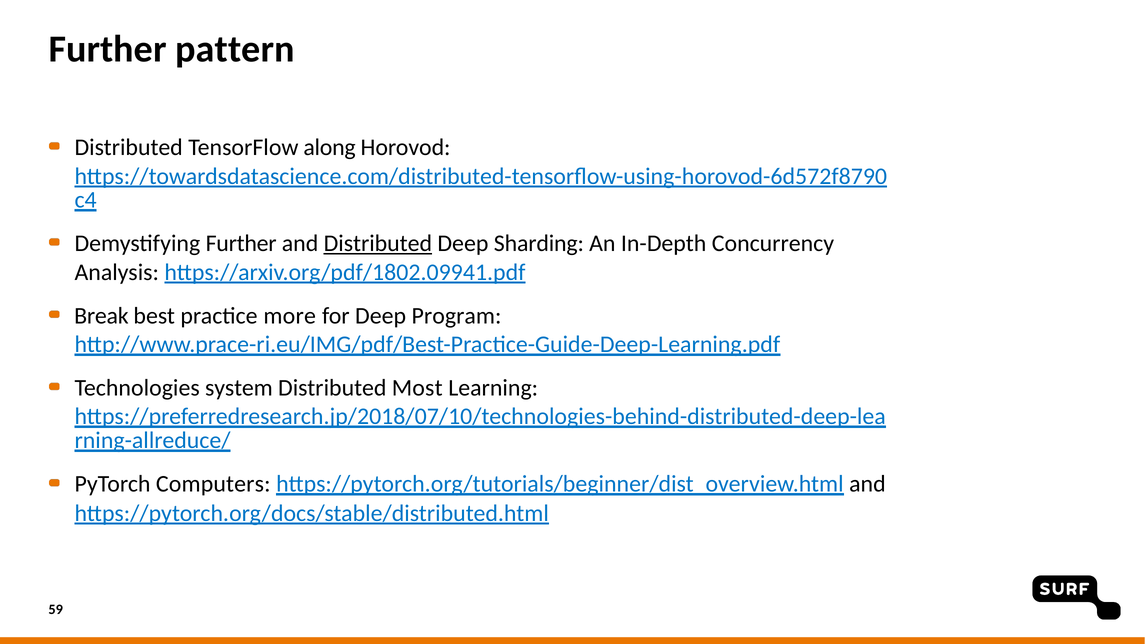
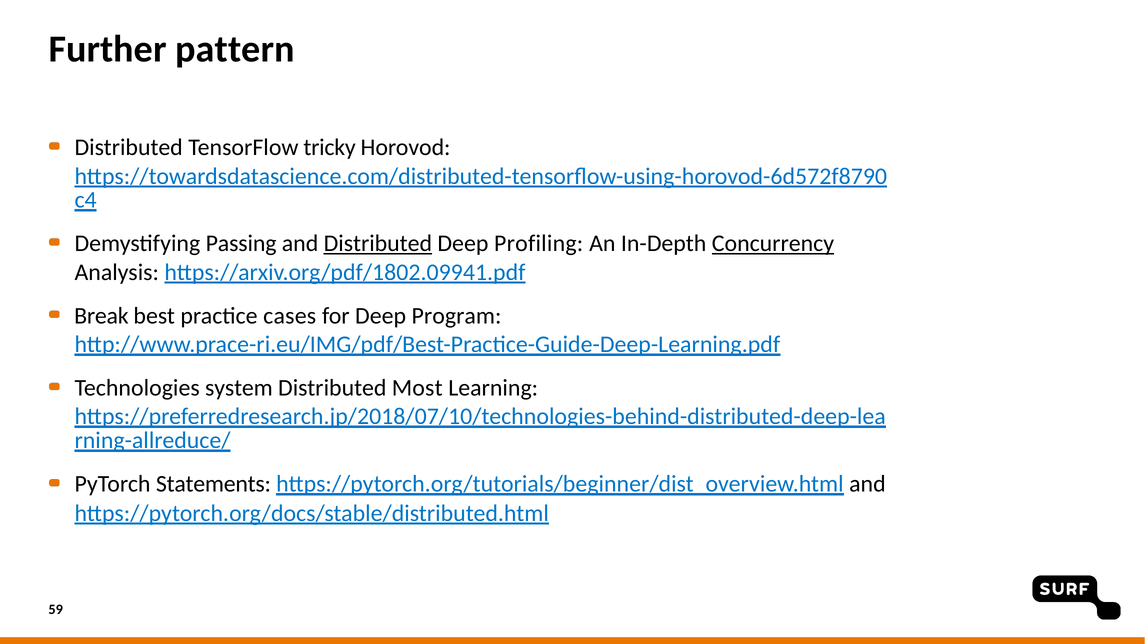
along: along -> tricky (330, 148)
Demystifying Further: Further -> Passing (241, 244)
Sharding: Sharding -> Profiling (539, 244)
Concurrency underline: none -> present (773, 244)
more: more -> cases (290, 316)
Computers: Computers -> Statements (213, 484)
